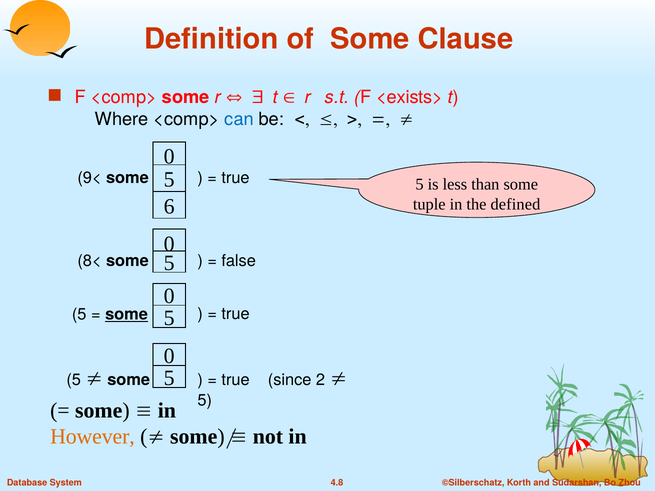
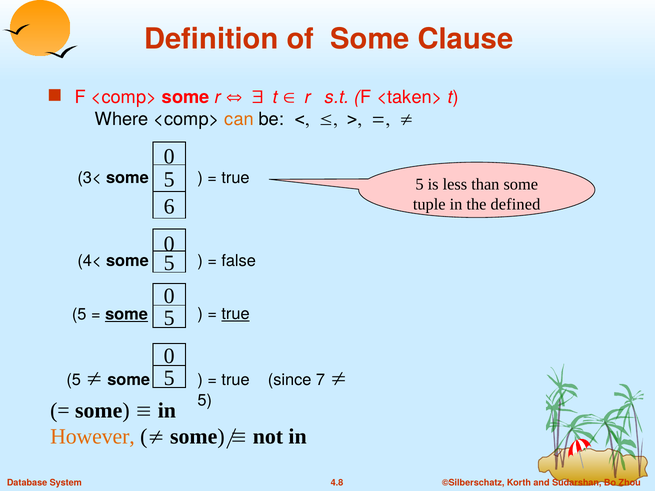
<exists>: <exists> -> <taken> (410, 97)
can colour: blue -> orange (239, 119)
9<: 9< -> 3< (89, 178)
8<: 8< -> 4< (89, 261)
true underline: none -> present (236, 314)
2: 2 -> 7 (321, 380)
